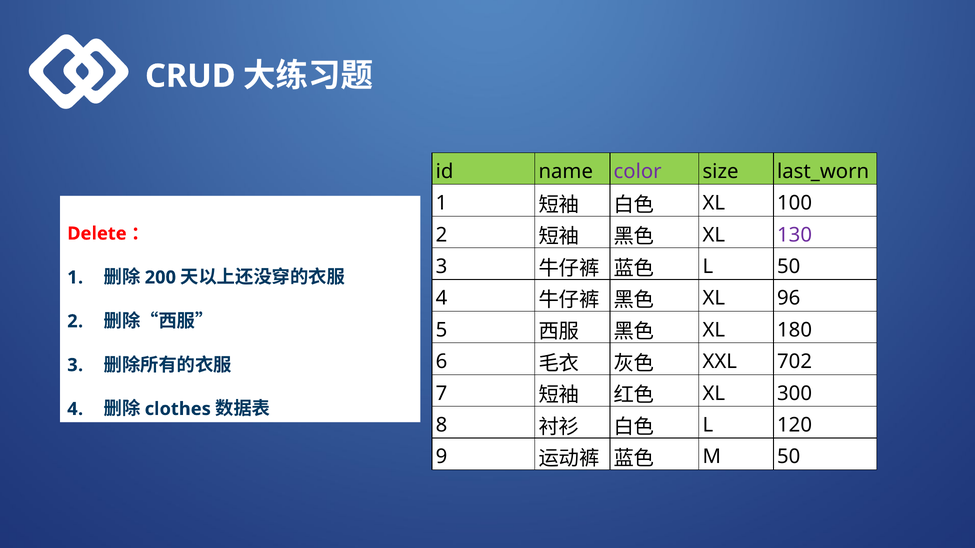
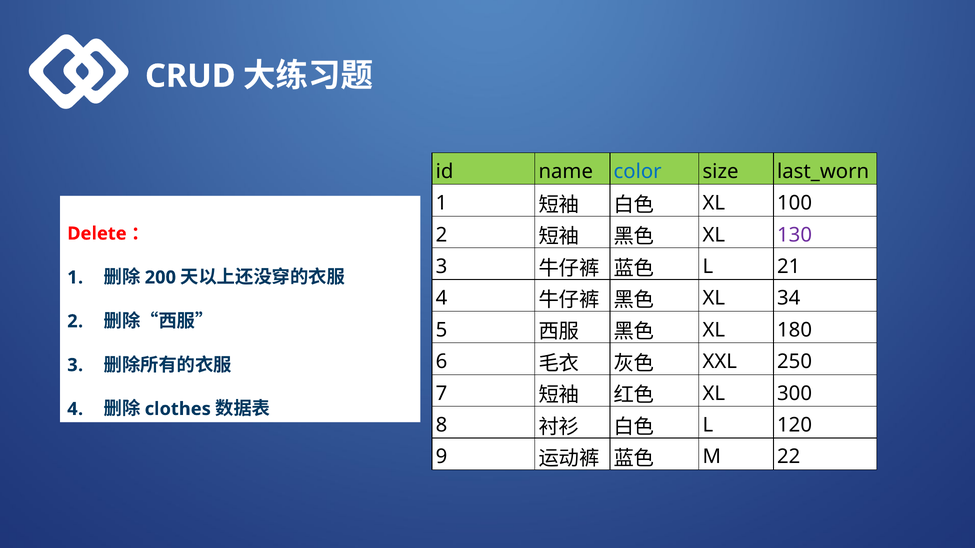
color colour: purple -> blue (638, 172)
L 50: 50 -> 21 (789, 267)
96: 96 -> 34 (789, 298)
702: 702 -> 250 (795, 362)
M 50: 50 -> 22 (789, 457)
